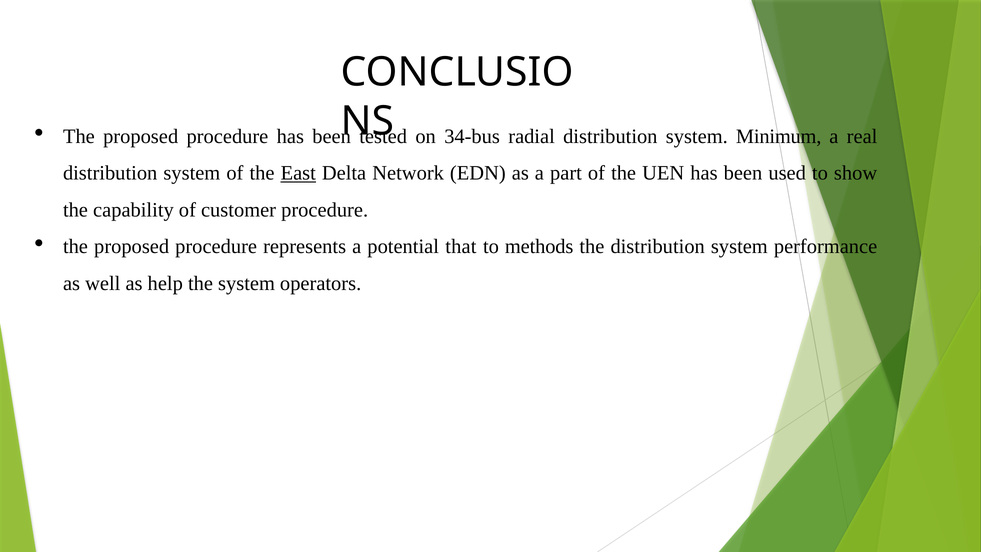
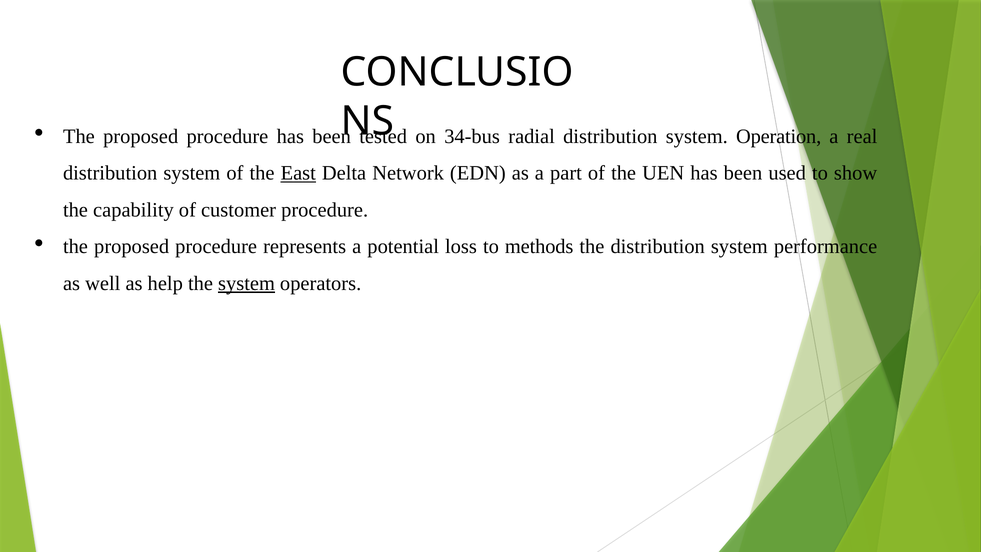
Minimum: Minimum -> Operation (779, 136)
that: that -> loss (461, 247)
system underline: none -> present (247, 283)
